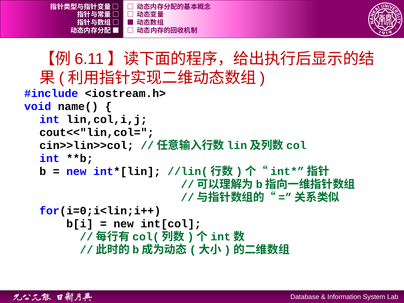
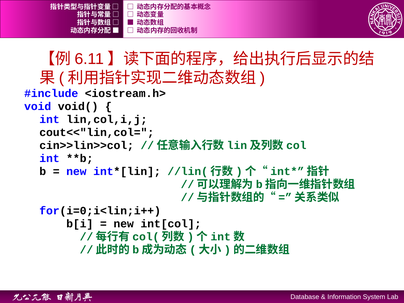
name(: name( -> void( (78, 106)
